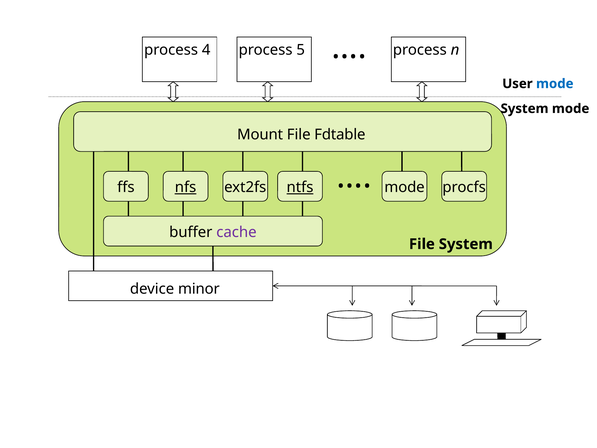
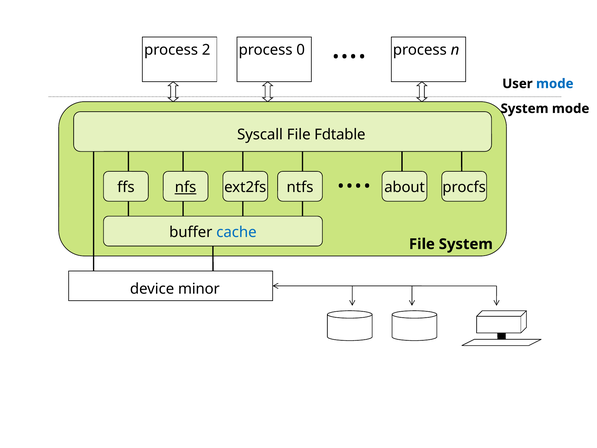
4: 4 -> 2 (206, 50)
5: 5 -> 0 (301, 50)
Mount: Mount -> Syscall (260, 135)
ntfs underline: present -> none (300, 187)
mode: mode -> about (405, 187)
cache colour: purple -> blue (236, 232)
